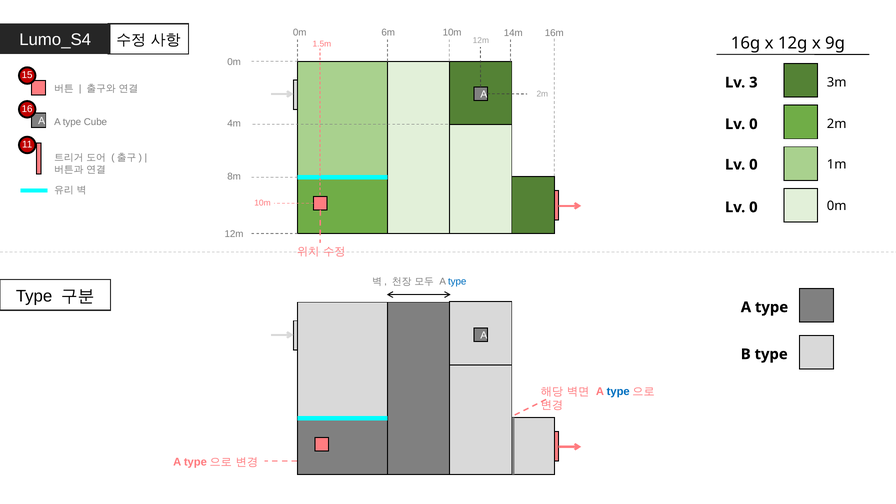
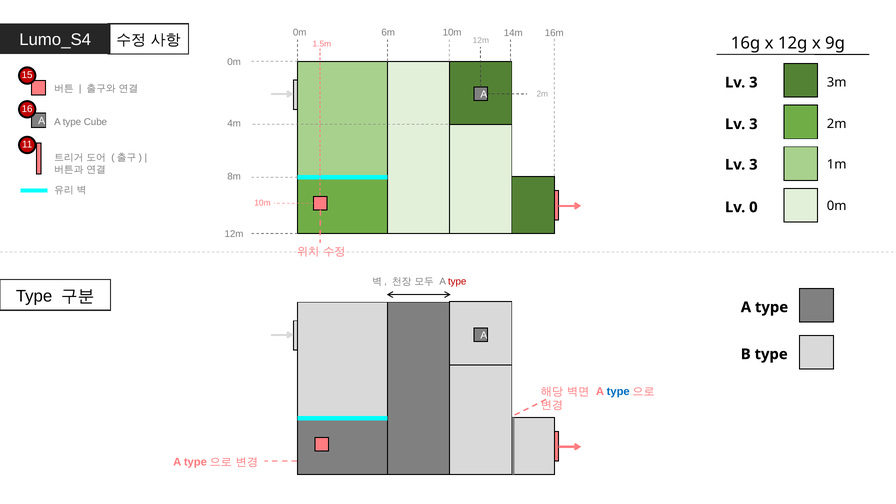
0: 0 -> 3 (753, 124)
0: 0 -> 3 (753, 165)
type colour: blue -> red (457, 281)
